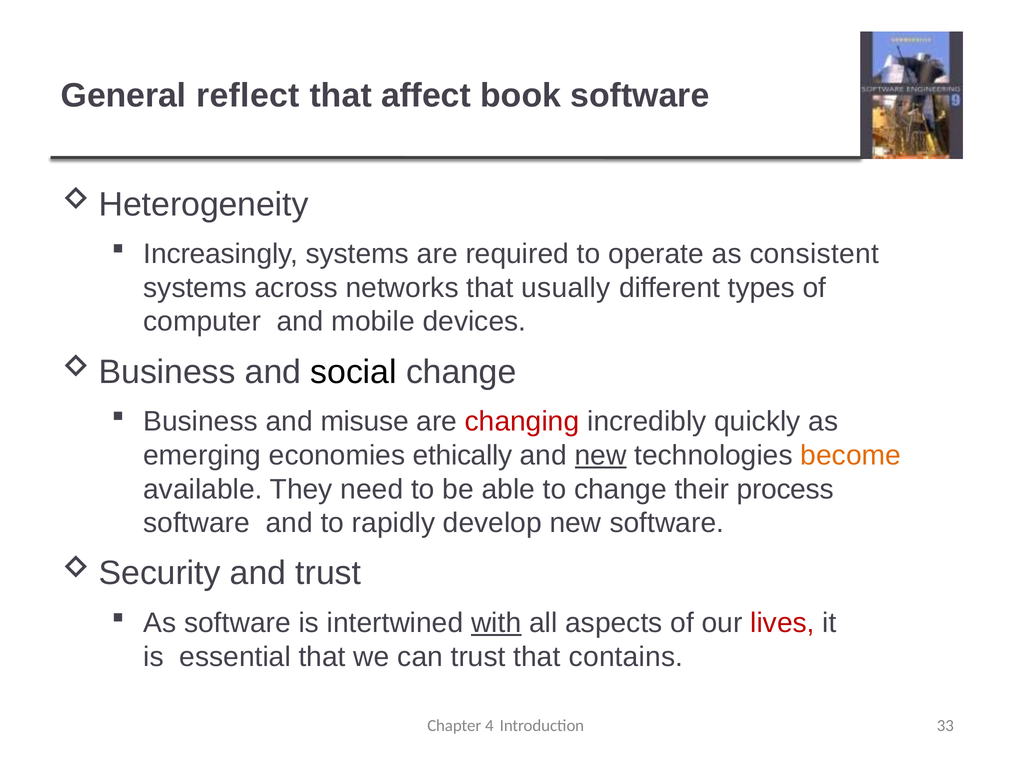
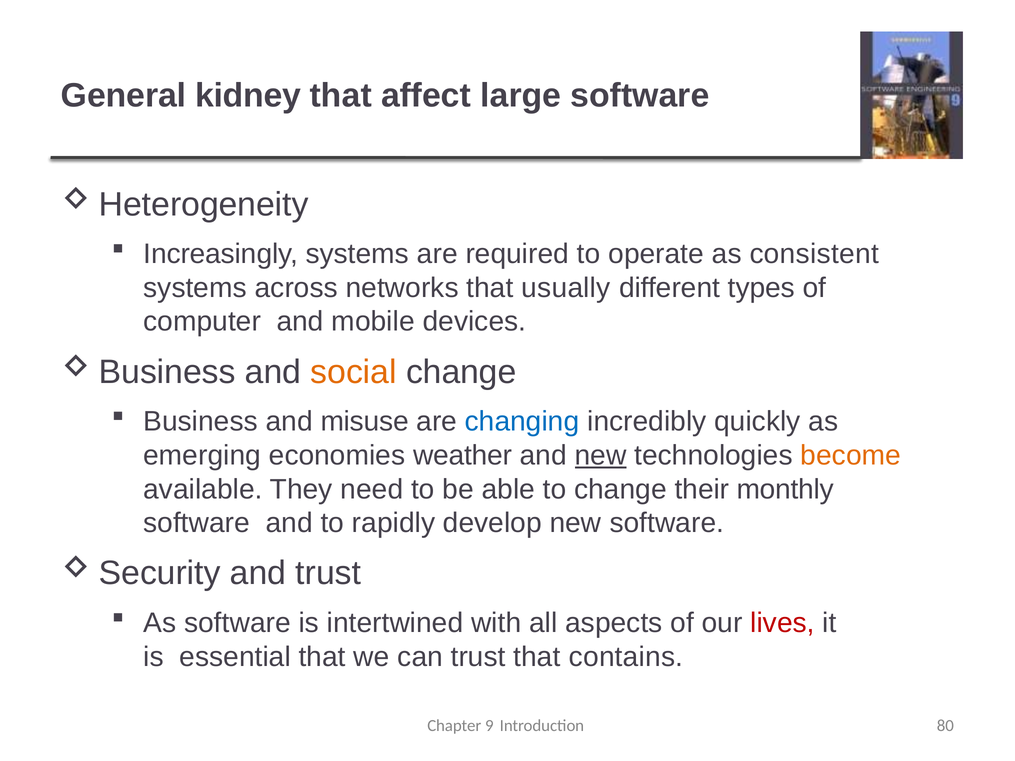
reflect: reflect -> kidney (248, 95)
book: book -> large (521, 95)
social colour: black -> orange (354, 372)
changing colour: red -> blue (522, 422)
ethically: ethically -> weather (463, 456)
process: process -> monthly (785, 489)
with underline: present -> none (496, 623)
4: 4 -> 9 (489, 726)
33: 33 -> 80 (945, 726)
